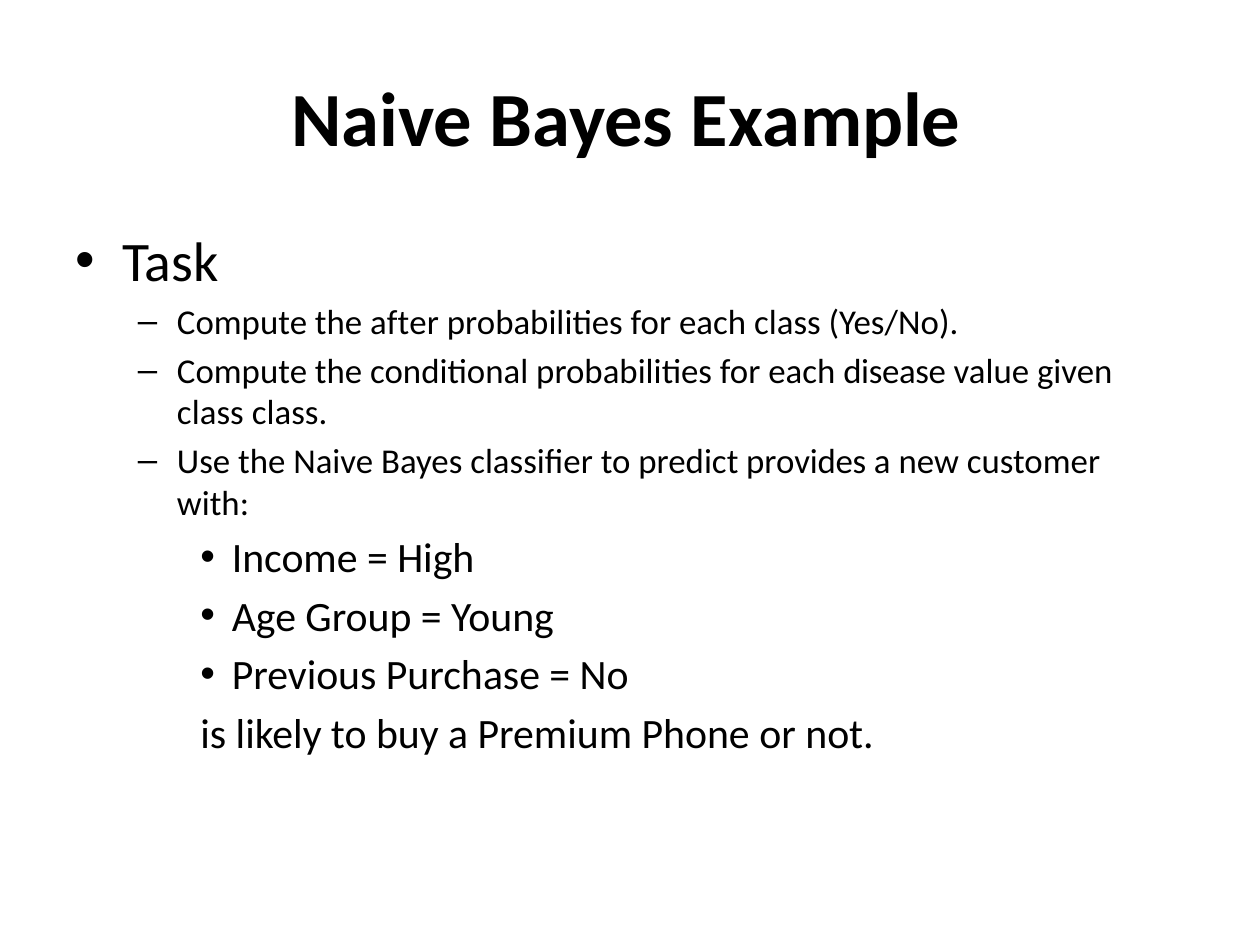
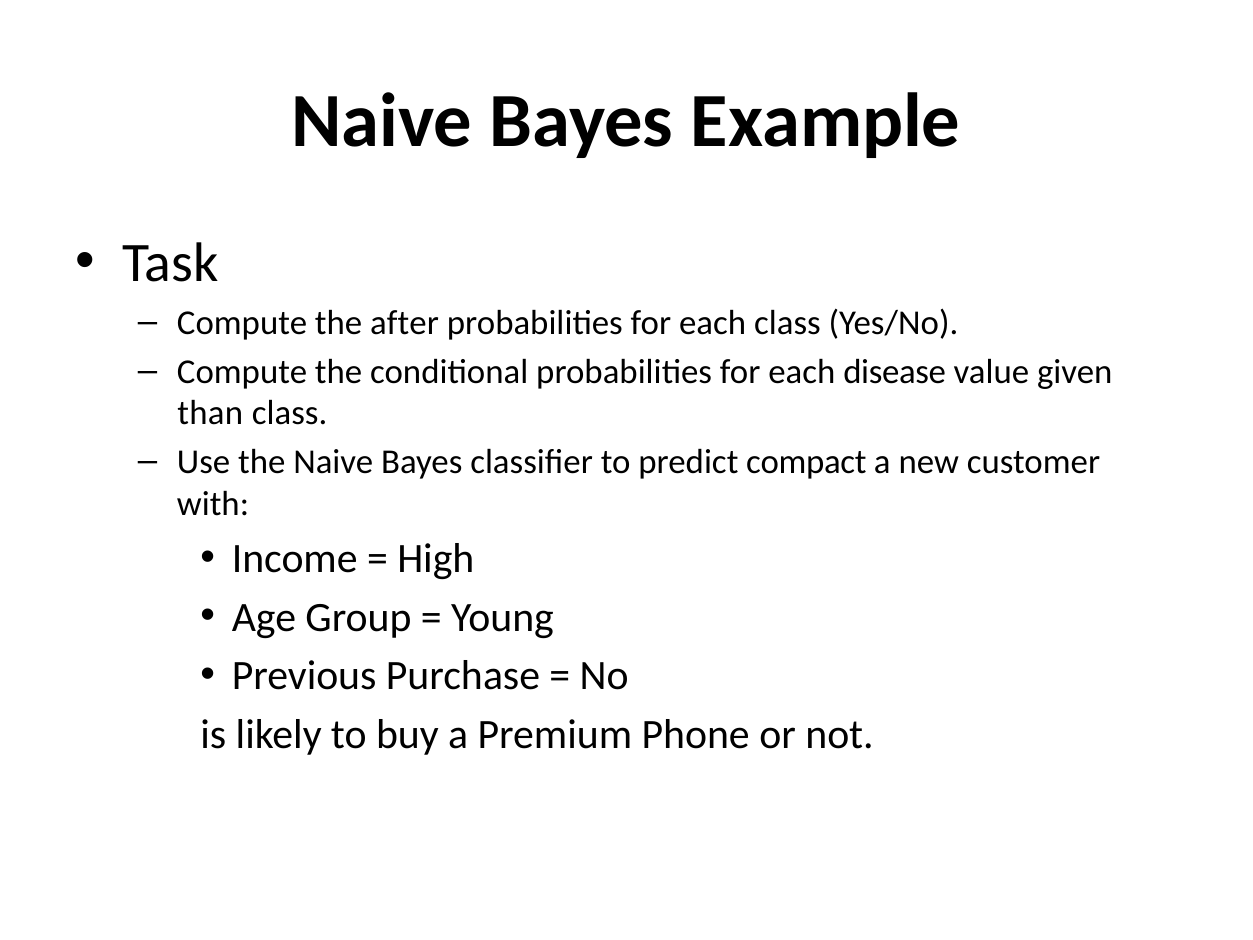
class: class -> than (210, 413)
provides: provides -> compact (806, 462)
